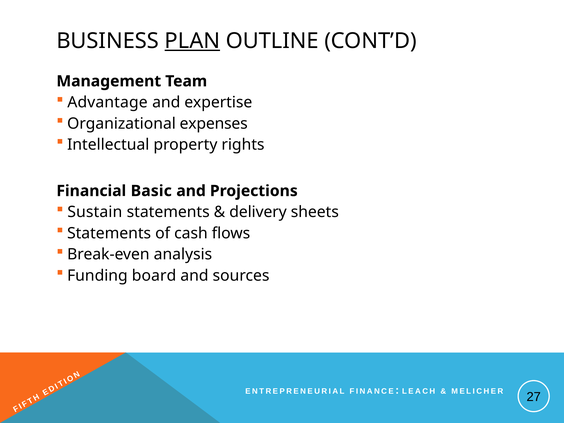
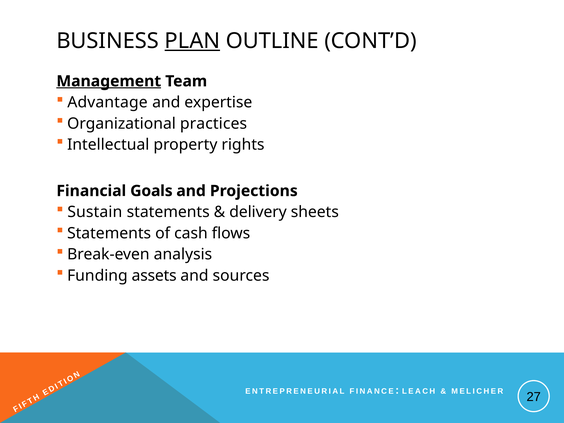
Management underline: none -> present (109, 81)
expenses: expenses -> practices (214, 124)
Basic: Basic -> Goals (151, 191)
board: board -> assets (154, 276)
